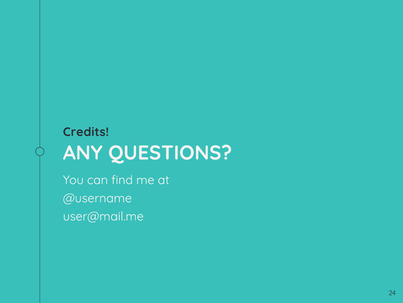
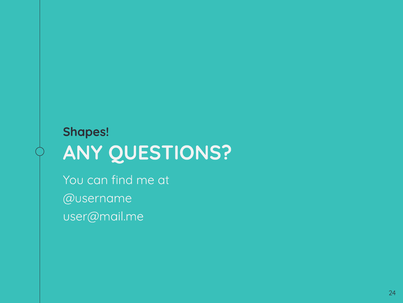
Credits: Credits -> Shapes (86, 132)
